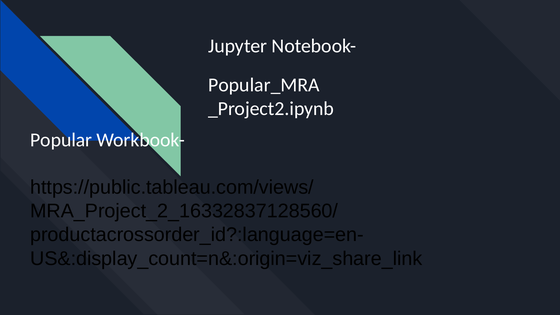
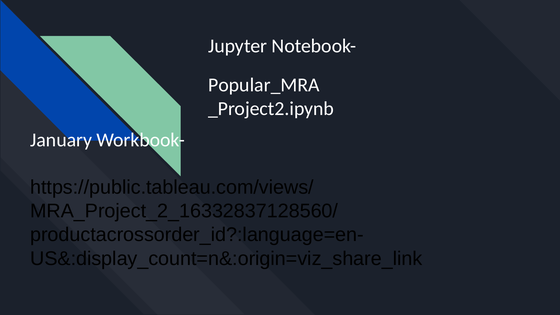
Popular: Popular -> January (61, 140)
